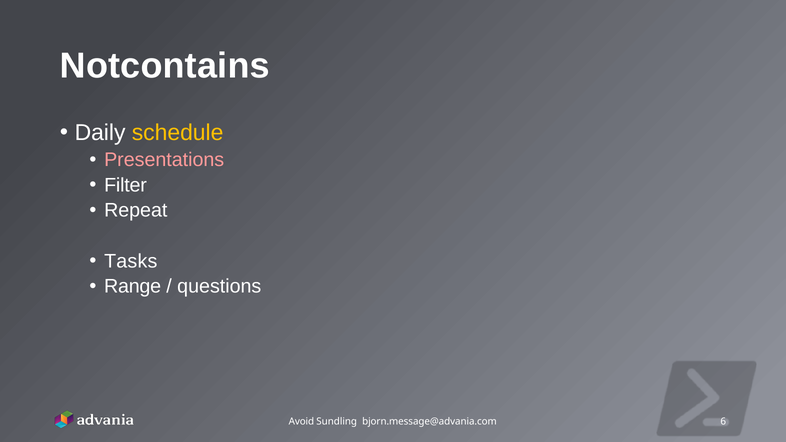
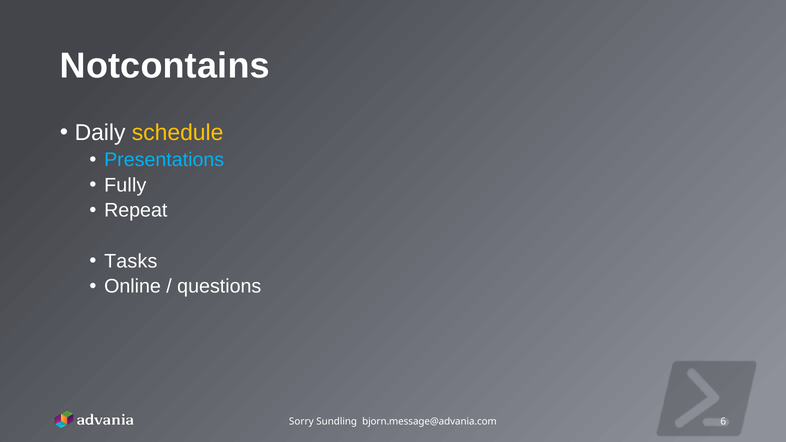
Presentations colour: pink -> light blue (164, 160)
Filter: Filter -> Fully (125, 185)
Range: Range -> Online (133, 286)
Avoid: Avoid -> Sorry (301, 421)
